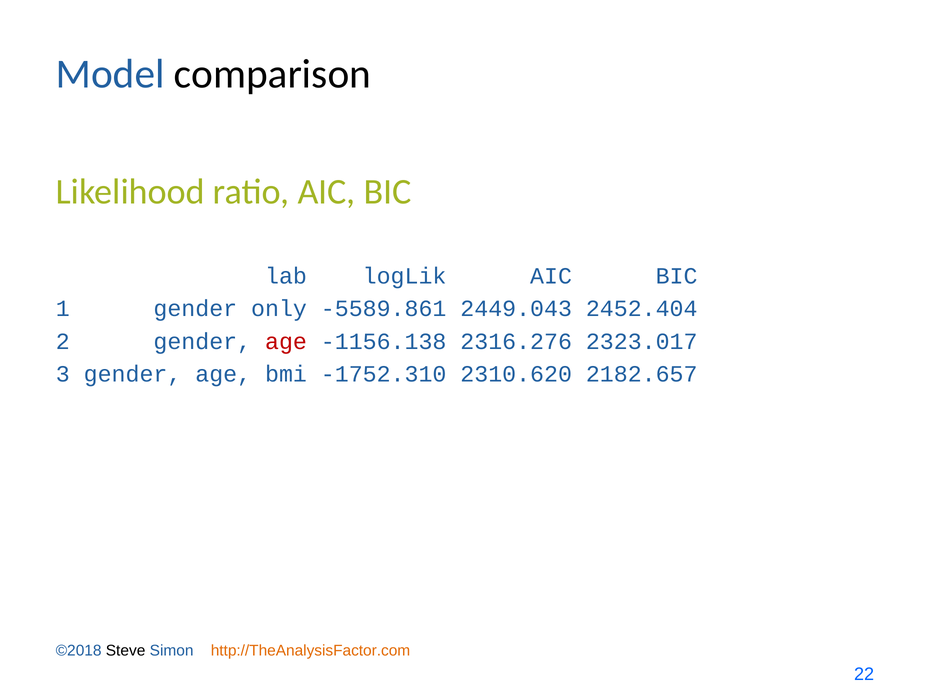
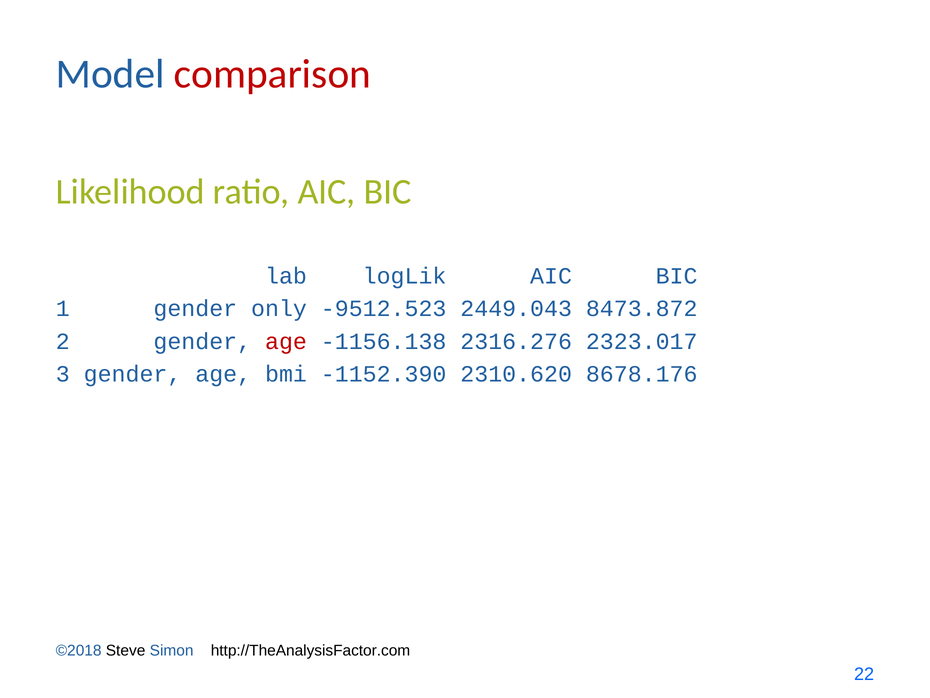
comparison colour: black -> red (273, 74)
-5589.861: -5589.861 -> -9512.523 (384, 309)
2452.404: 2452.404 -> 8473.872 (642, 309)
-1752.310: -1752.310 -> -1152.390 (384, 374)
2182.657: 2182.657 -> 8678.176 (642, 374)
http://TheAnalysisFactor.com colour: orange -> black (311, 650)
